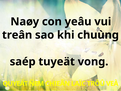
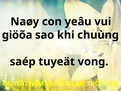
treân: treân -> giöõa (17, 35)
